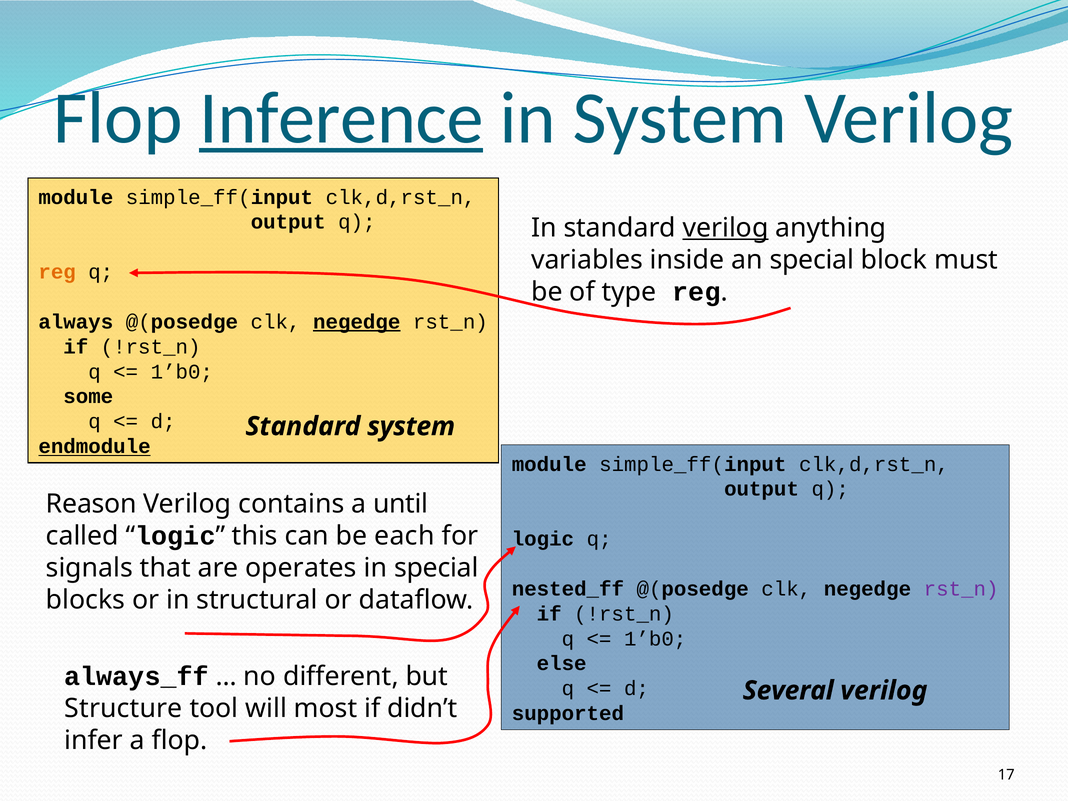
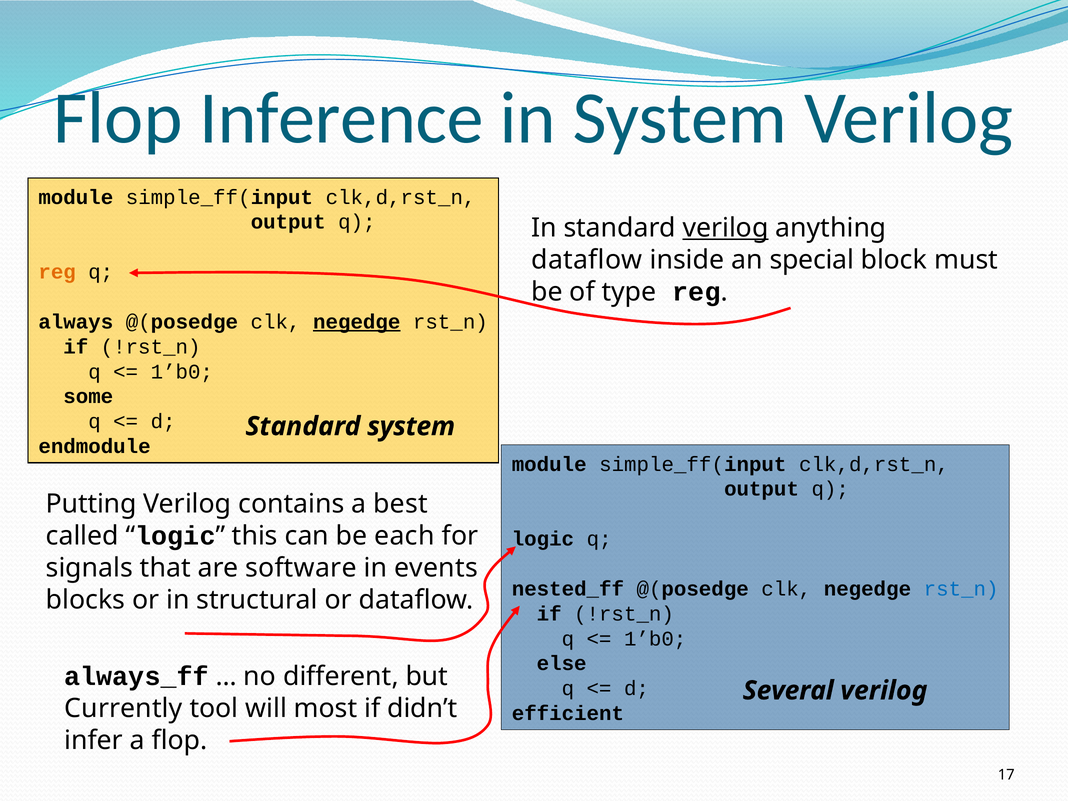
Inference underline: present -> none (341, 118)
variables: variables -> dataflow (587, 260)
endmodule underline: present -> none (95, 446)
Reason: Reason -> Putting (91, 504)
until: until -> best (400, 504)
operates: operates -> software (301, 568)
in special: special -> events (436, 568)
rst_n colour: purple -> blue (961, 589)
Structure: Structure -> Currently (123, 708)
supported: supported -> efficient (568, 713)
